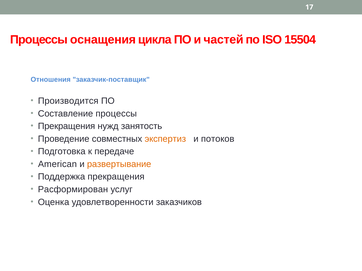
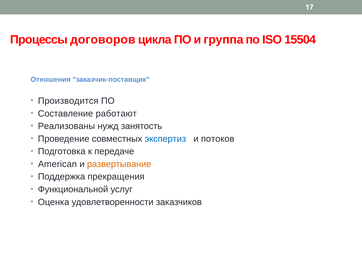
оснащения: оснащения -> договоров (103, 40)
частей: частей -> группа (223, 40)
Составление процессы: процессы -> работают (116, 114)
Прекращения: Прекращения -> Реализованы (66, 126)
экспертиз colour: orange -> blue (165, 139)
Расформирован: Расформирован -> Функциональной (73, 190)
